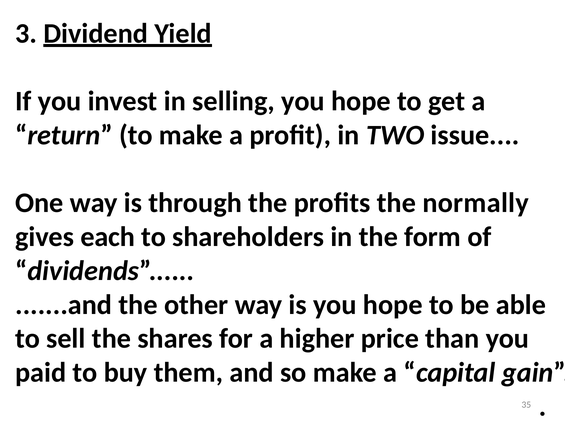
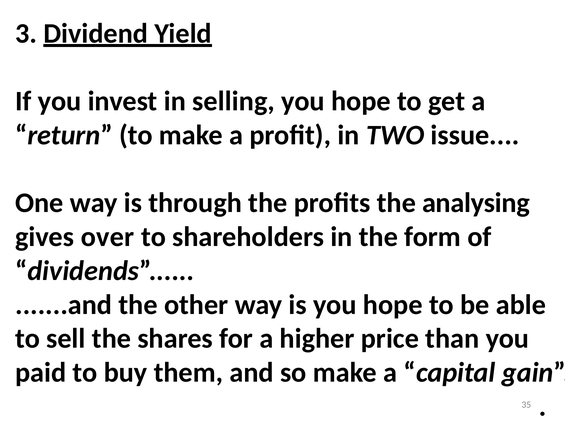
normally: normally -> analysing (476, 203)
each: each -> over (107, 237)
